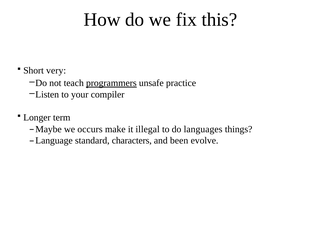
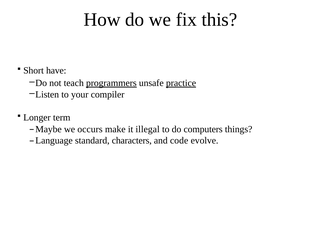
very: very -> have (56, 71)
practice underline: none -> present (181, 83)
languages: languages -> computers (203, 130)
been: been -> code (179, 141)
